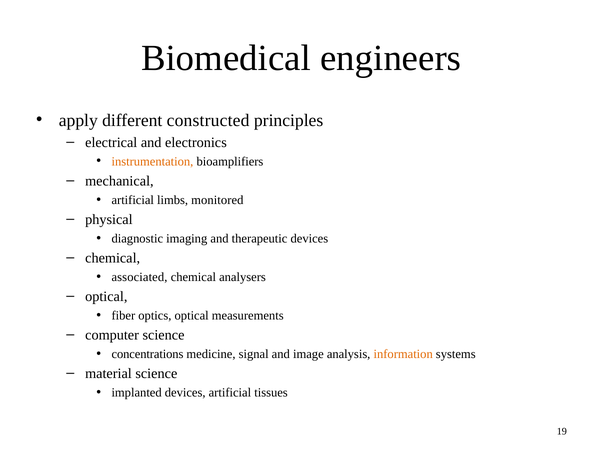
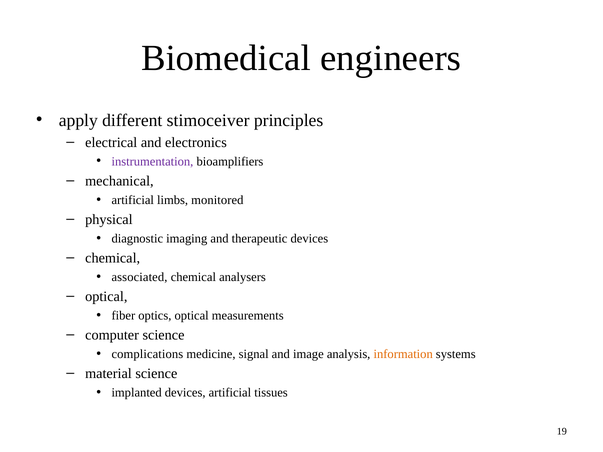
constructed: constructed -> stimoceiver (208, 120)
instrumentation colour: orange -> purple (152, 162)
concentrations: concentrations -> complications (147, 354)
